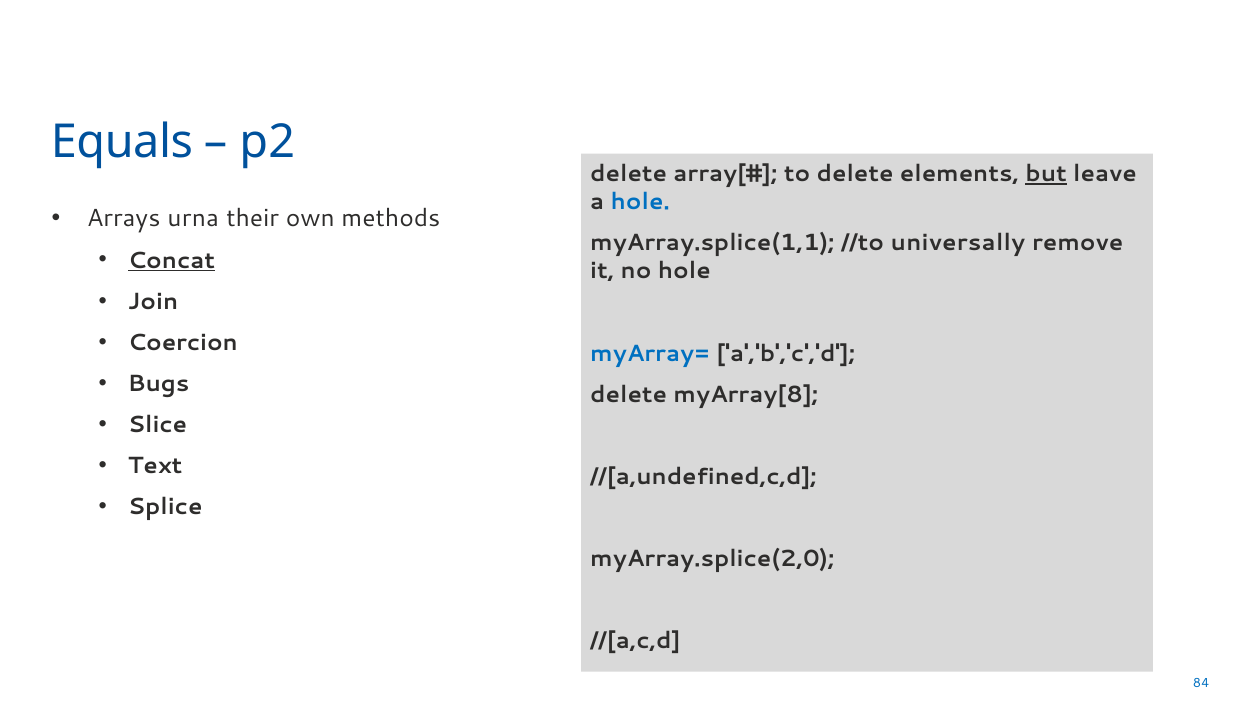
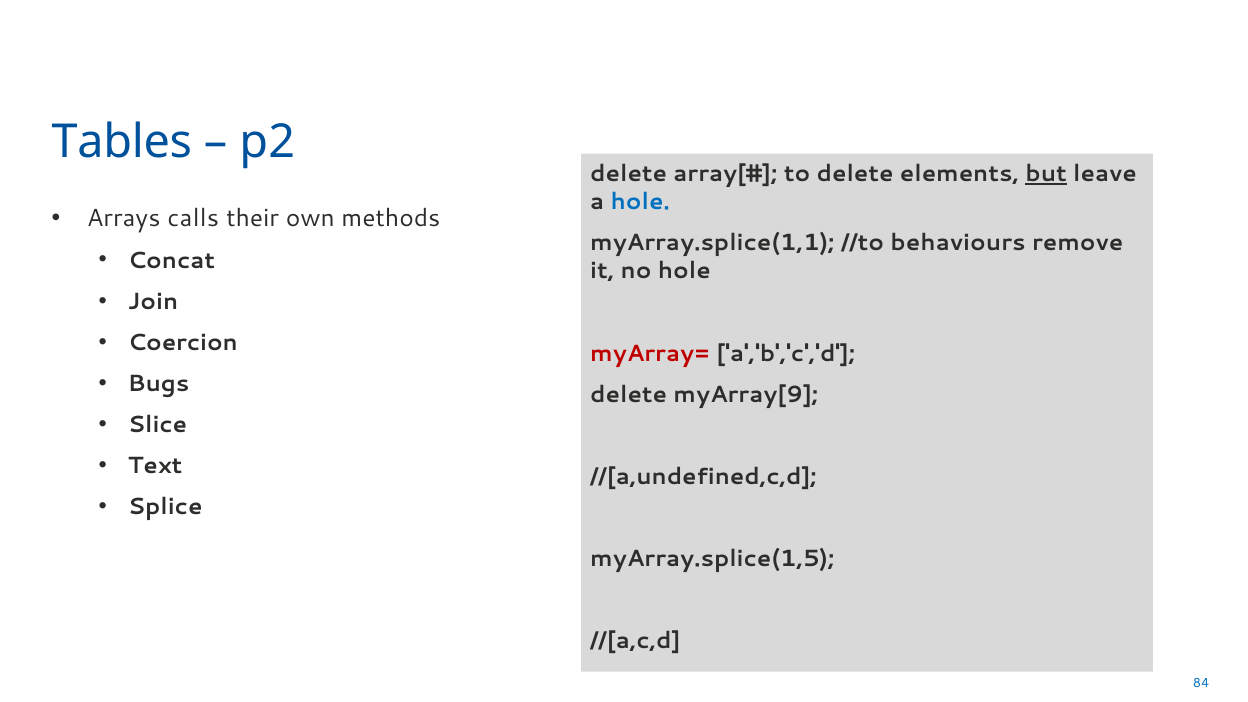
Equals: Equals -> Tables (122, 142)
urna: urna -> calls (193, 219)
universally: universally -> behaviours (958, 243)
Concat underline: present -> none (171, 261)
myArray= colour: blue -> red (650, 353)
myArray[8: myArray[8 -> myArray[9 (746, 394)
myArray.splice(2,0: myArray.splice(2,0 -> myArray.splice(1,5 (712, 559)
